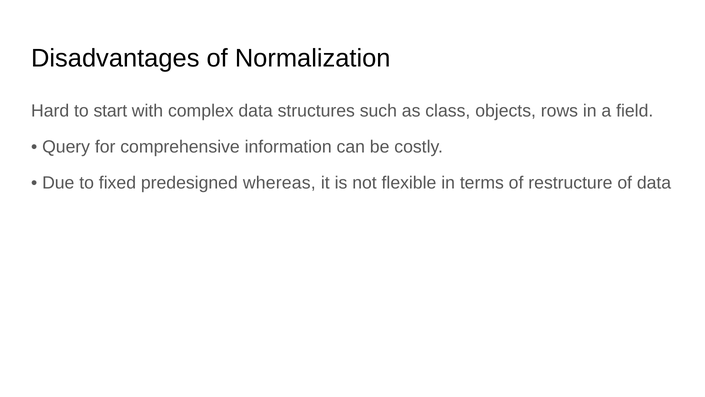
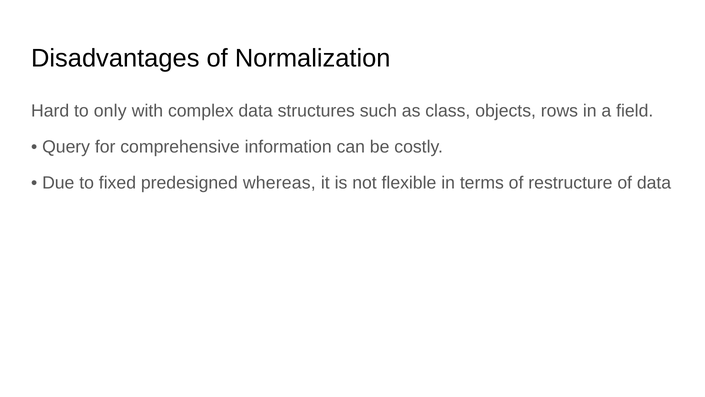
start: start -> only (110, 111)
